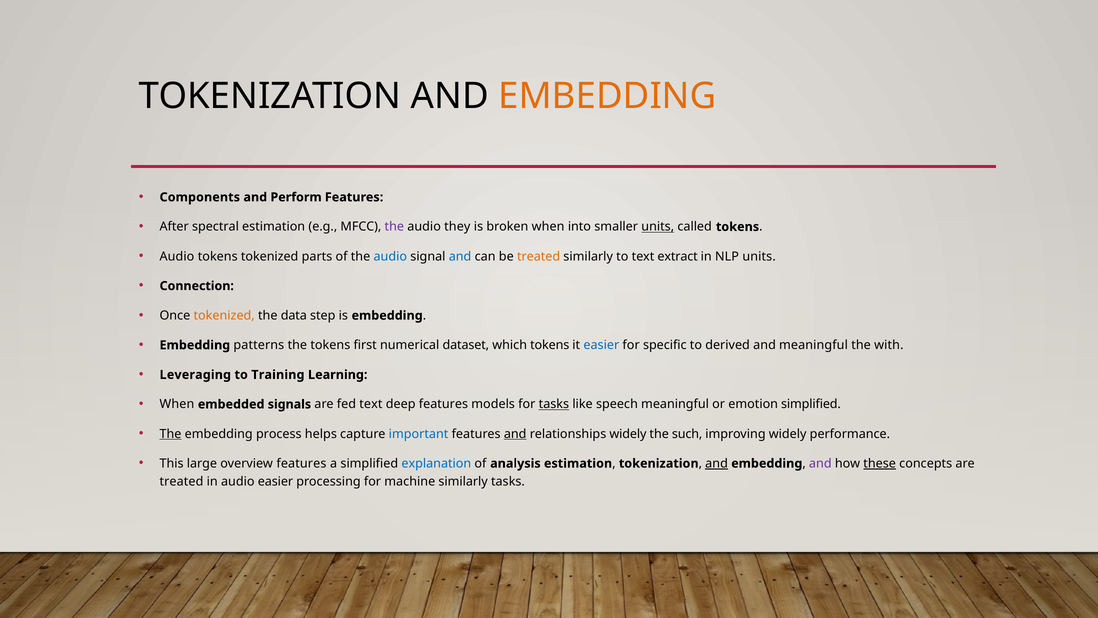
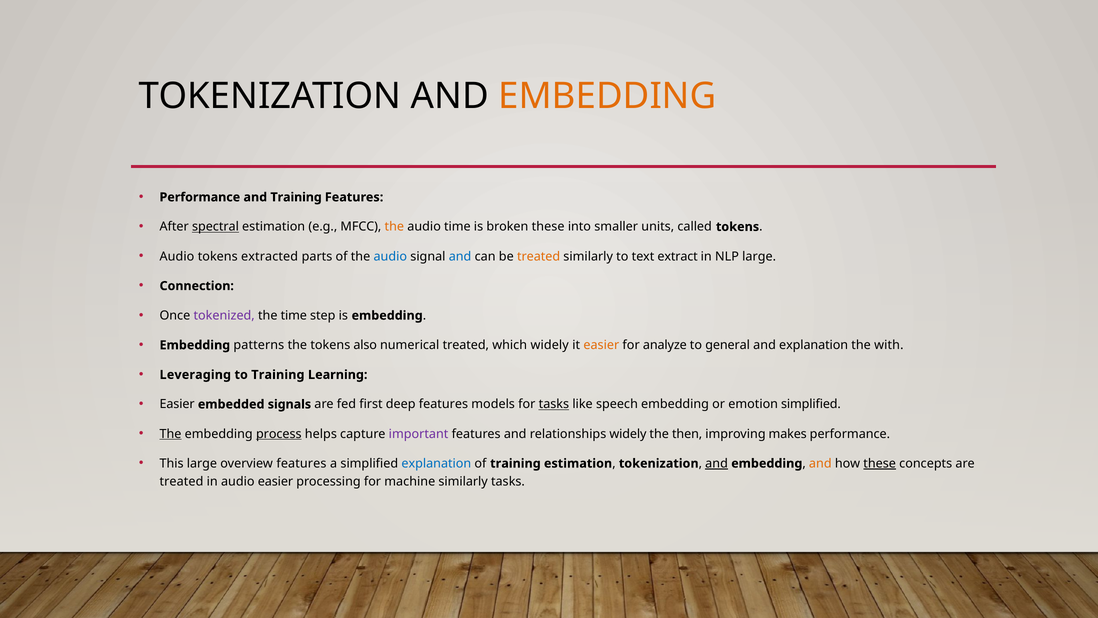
Components: Components -> Performance (200, 197)
and Perform: Perform -> Training (296, 197)
spectral underline: none -> present (215, 227)
the colour: purple -> orange (394, 227)
audio they: they -> time (457, 227)
broken when: when -> these (548, 227)
units underline: present -> none (658, 227)
tokens tokenized: tokenized -> extracted (270, 256)
NLP units: units -> large (759, 256)
tokenized colour: orange -> purple (224, 315)
the data: data -> time (294, 315)
first: first -> also (365, 345)
numerical dataset: dataset -> treated (466, 345)
which tokens: tokens -> widely (550, 345)
easier colour: blue -> orange (601, 345)
specific: specific -> analyze (665, 345)
derived: derived -> general (728, 345)
and meaningful: meaningful -> explanation (814, 345)
When: When -> Easier (177, 404)
fed text: text -> first (371, 404)
speech meaningful: meaningful -> embedding (675, 404)
process underline: none -> present (279, 434)
important colour: blue -> purple (419, 434)
and underline: present -> none (515, 434)
such: such -> then (687, 434)
improving widely: widely -> makes (788, 434)
of analysis: analysis -> training (515, 463)
and colour: purple -> orange (820, 463)
